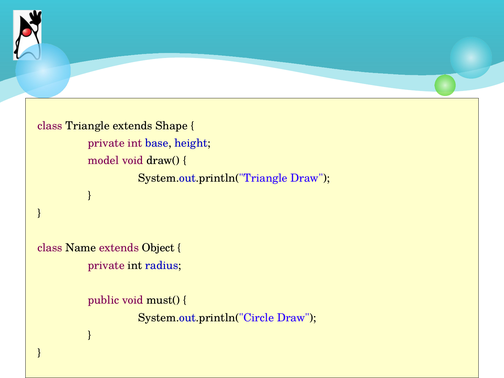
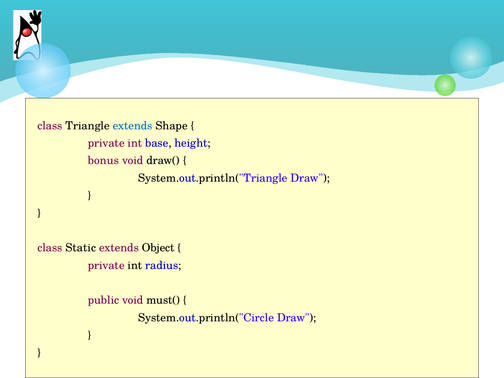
extends colour: black -> blue (133, 126)
model: model -> bonus (103, 161)
Name: Name -> Static (81, 248)
